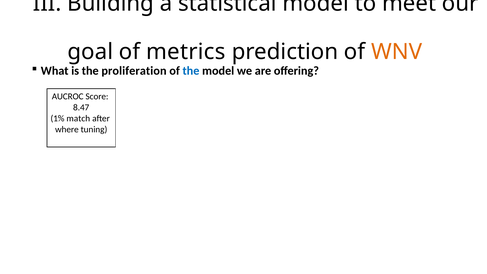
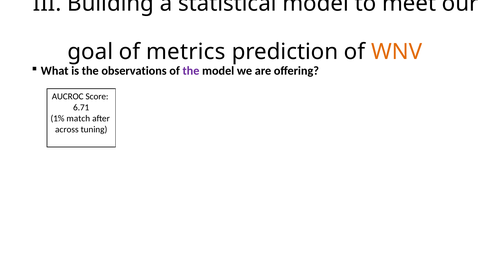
proliferation: proliferation -> observations (134, 71)
the colour: blue -> purple (191, 71)
8.47: 8.47 -> 6.71 (81, 107)
where: where -> across (67, 129)
